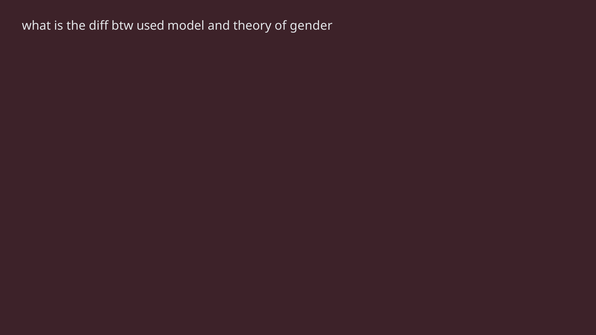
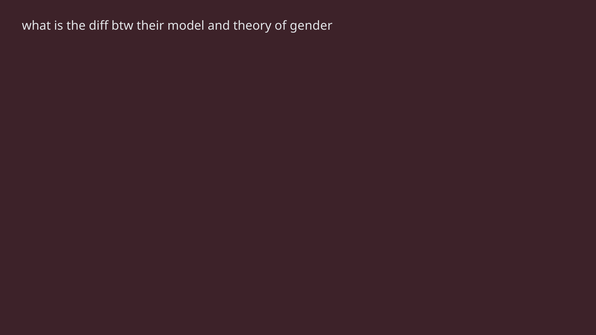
used: used -> their (150, 26)
